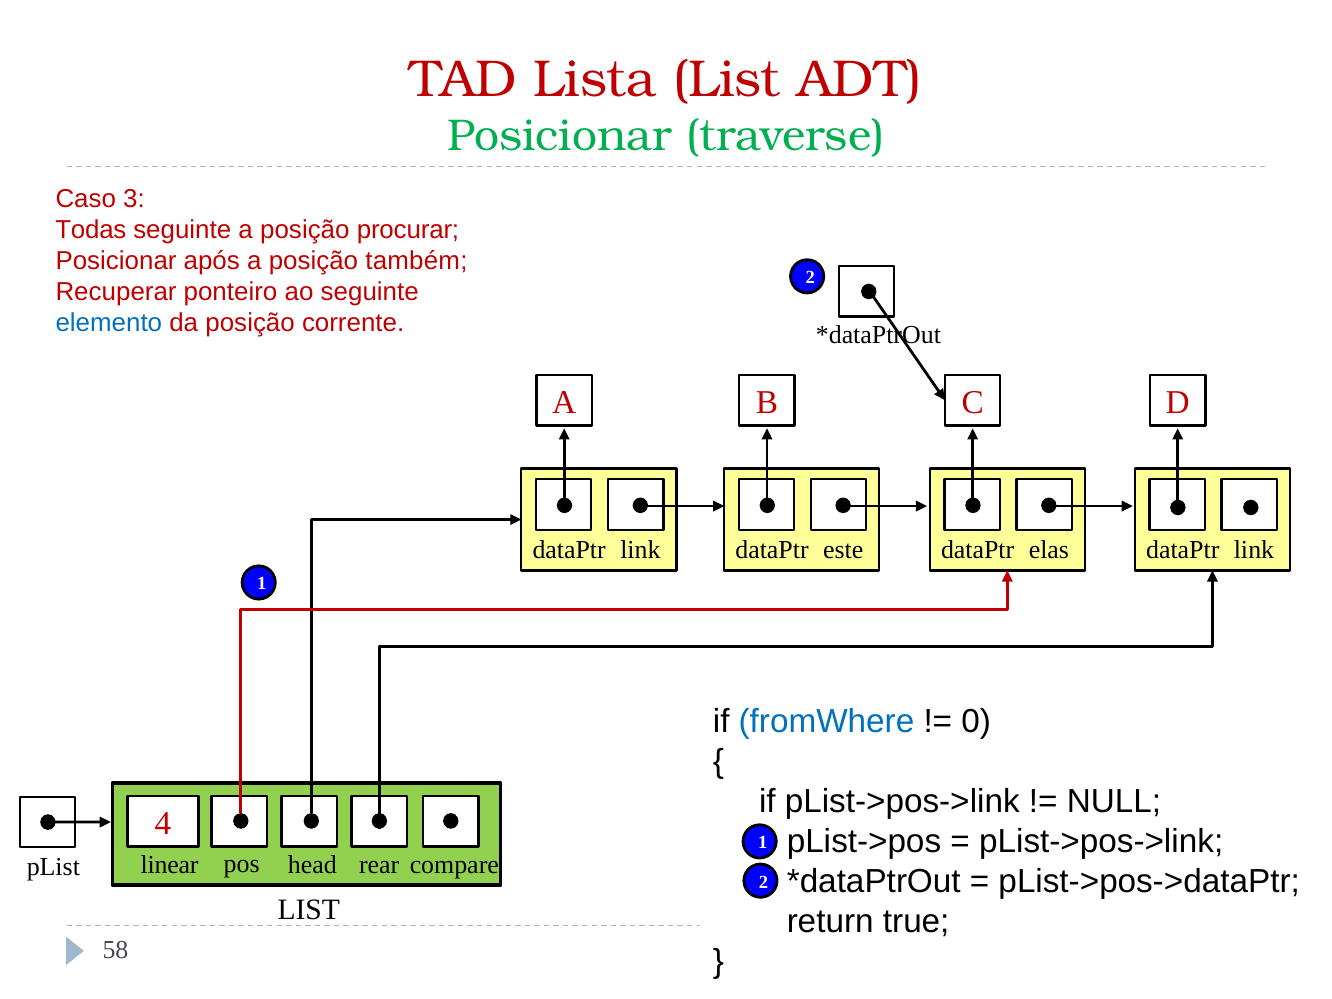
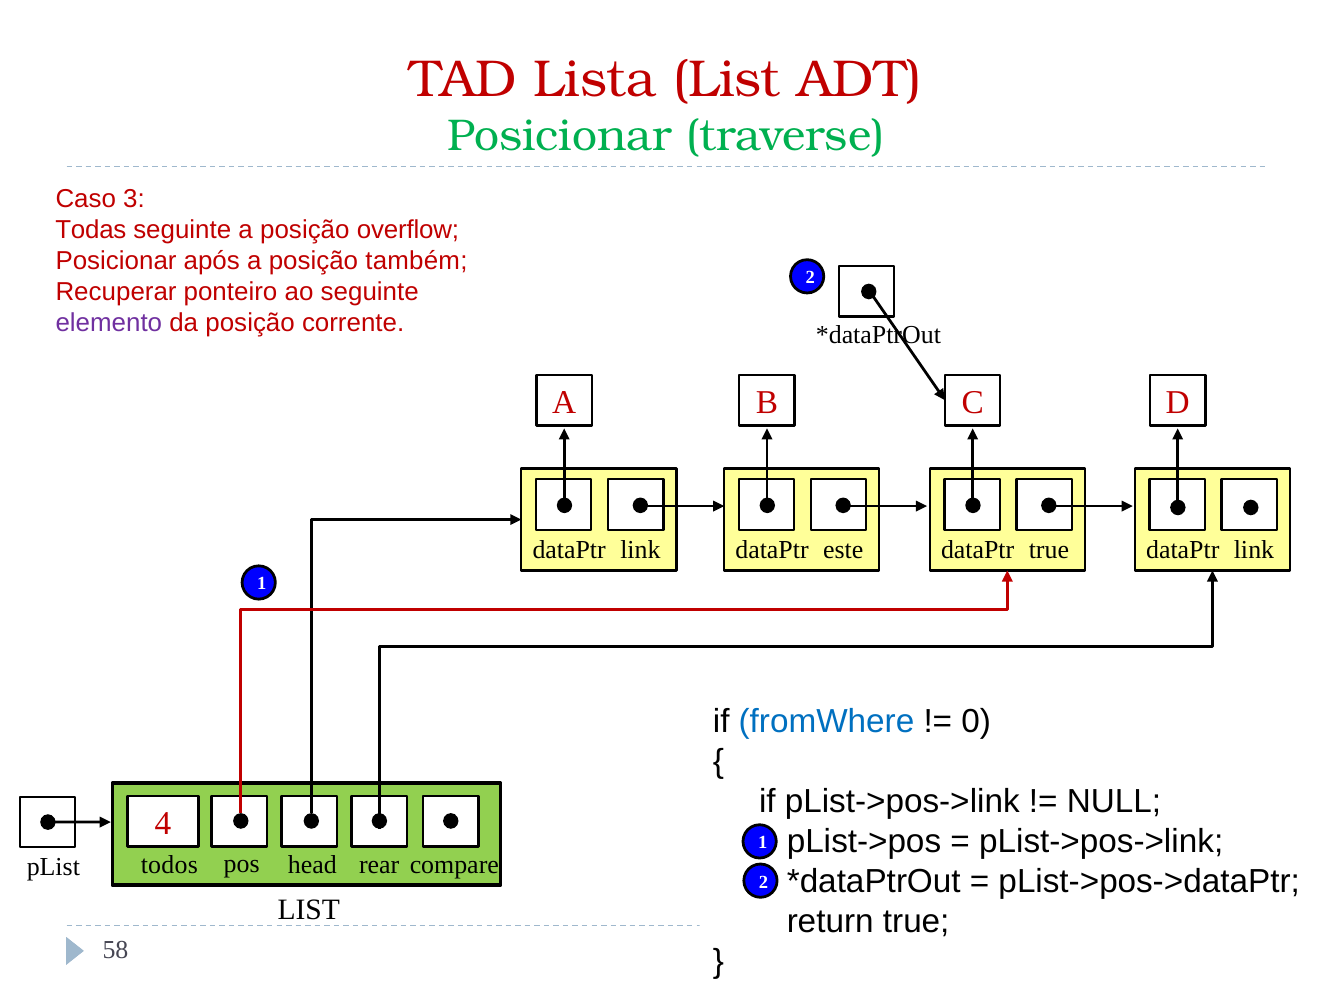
procurar: procurar -> overflow (408, 230)
elemento colour: blue -> purple (109, 323)
dataPtr elas: elas -> true (1049, 550)
linear: linear -> todos (169, 865)
